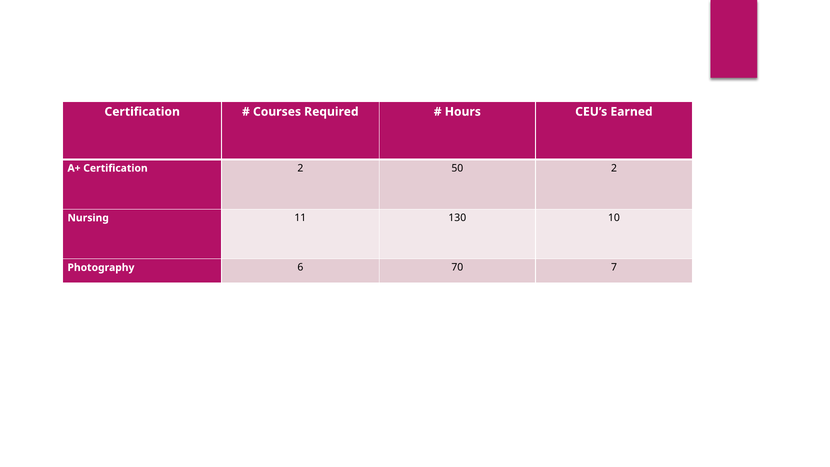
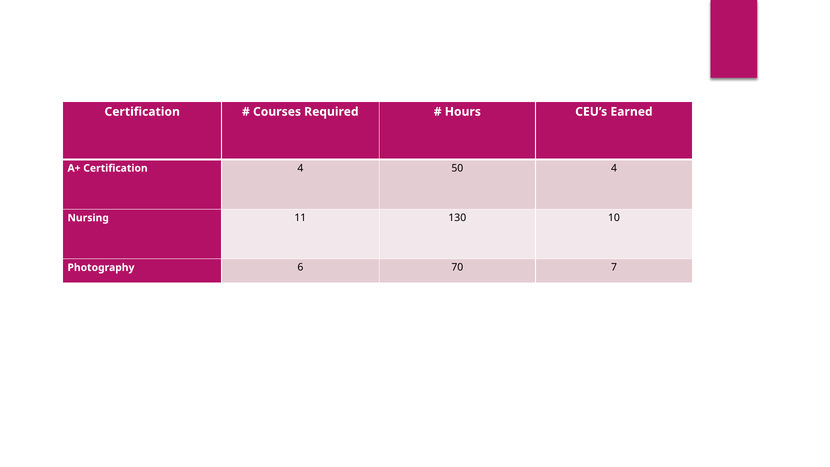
Certification 2: 2 -> 4 (300, 168)
50 2: 2 -> 4 (614, 168)
